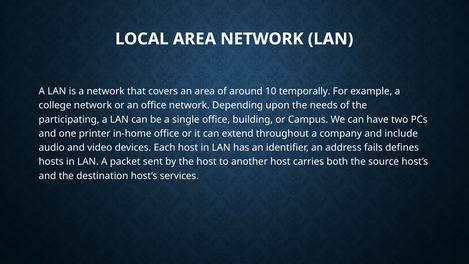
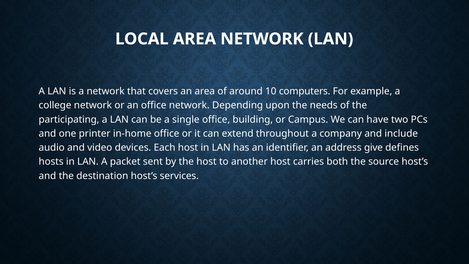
temporally: temporally -> computers (305, 91)
fails: fails -> give (373, 148)
